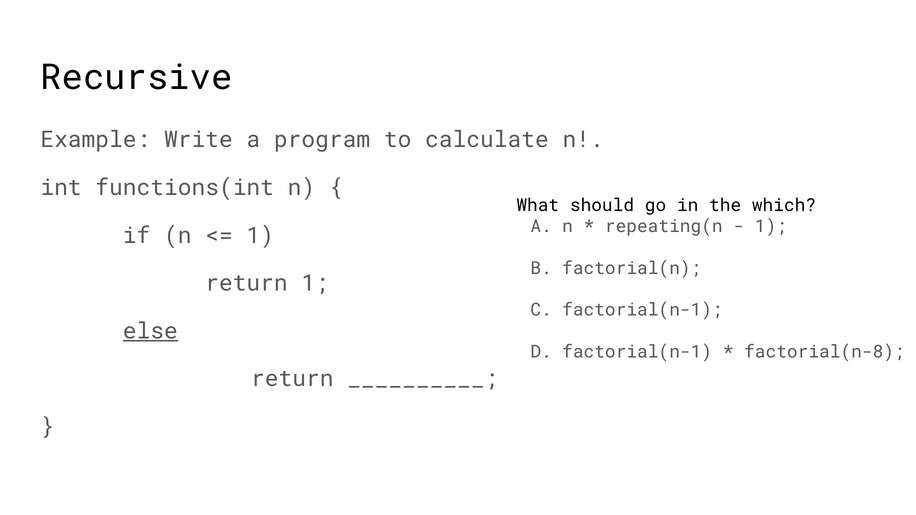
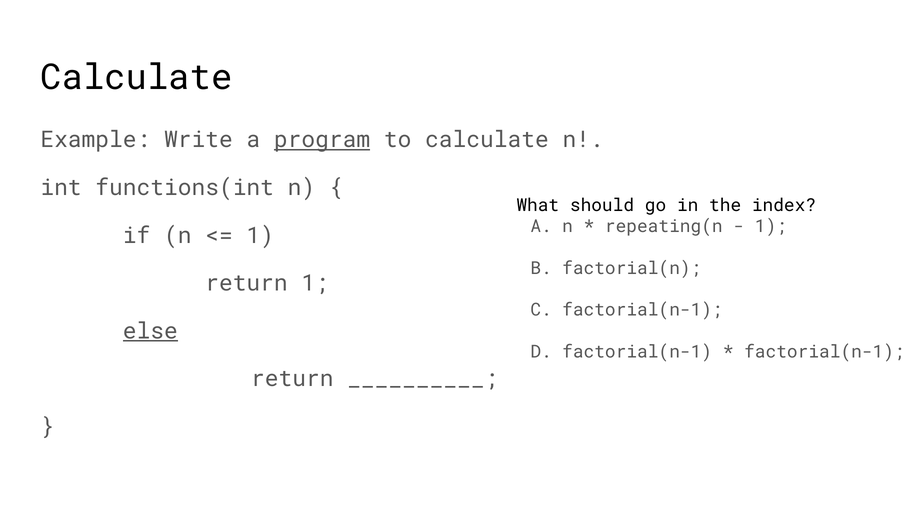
Recursive: Recursive -> Calculate (136, 78)
program underline: none -> present (322, 140)
which: which -> index (784, 205)
factorial(n-8: factorial(n-8 -> factorial(n-1 (824, 352)
